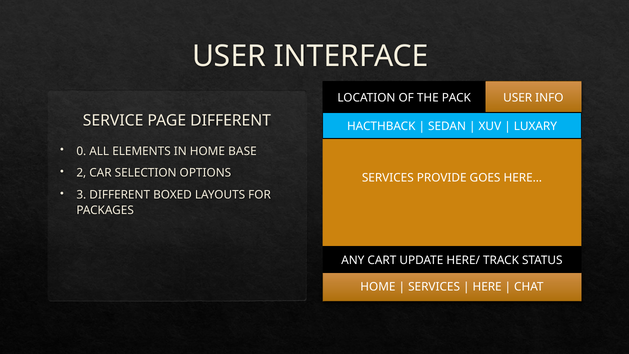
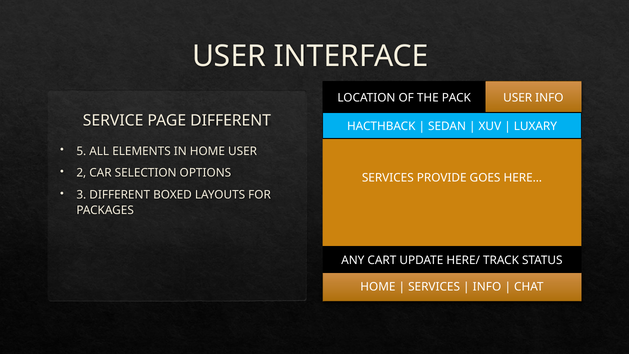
0: 0 -> 5 (81, 151)
HOME BASE: BASE -> USER (243, 151)
HERE: HERE -> INFO (487, 286)
